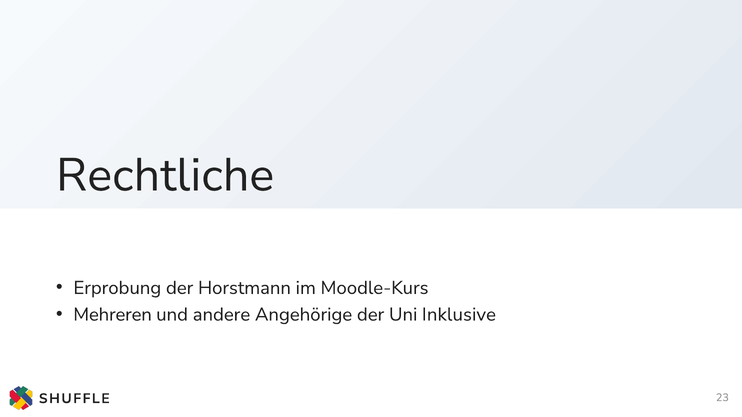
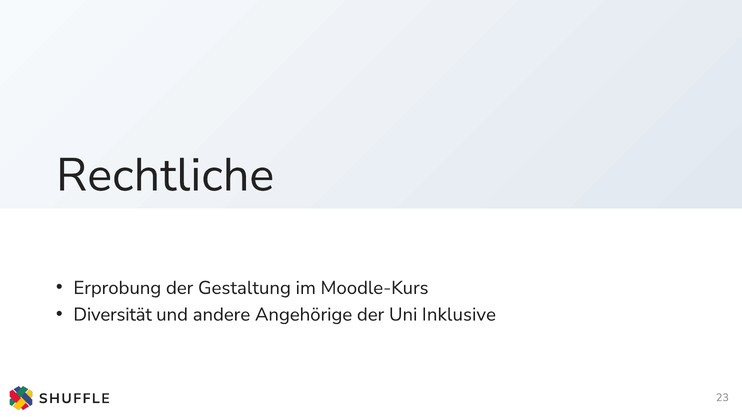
Horstmann: Horstmann -> Gestaltung (244, 288)
Mehreren: Mehreren -> Diversität (113, 315)
